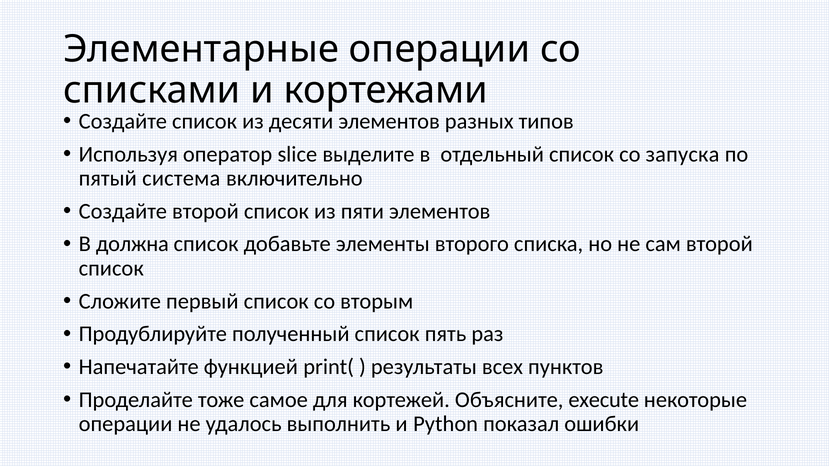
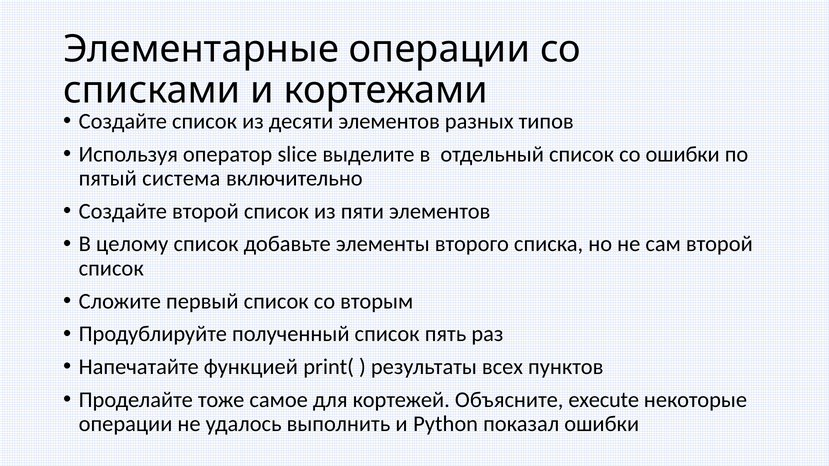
со запуска: запуска -> ошибки (683, 154)
должна: должна -> целому (132, 244)
